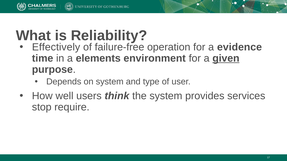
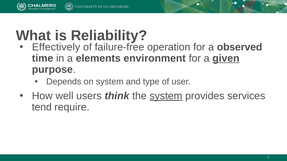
evidence: evidence -> observed (240, 47)
system underline: none -> present (166, 96)
stop: stop -> tend (42, 107)
